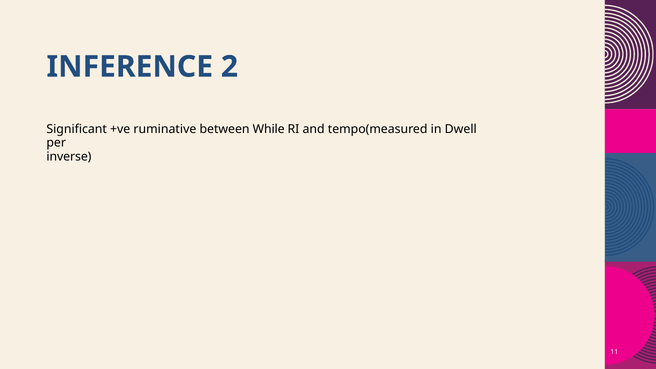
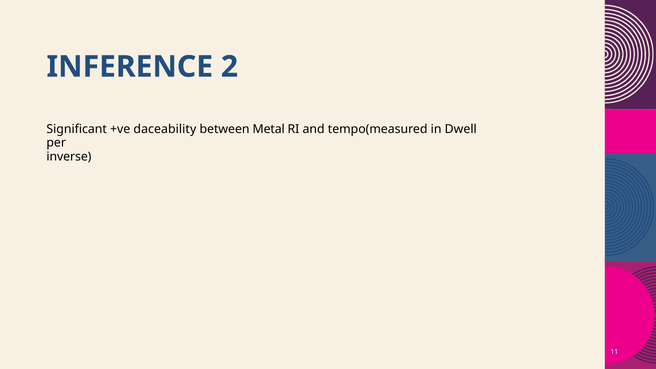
ruminative: ruminative -> daceability (165, 129)
While: While -> Metal (269, 129)
